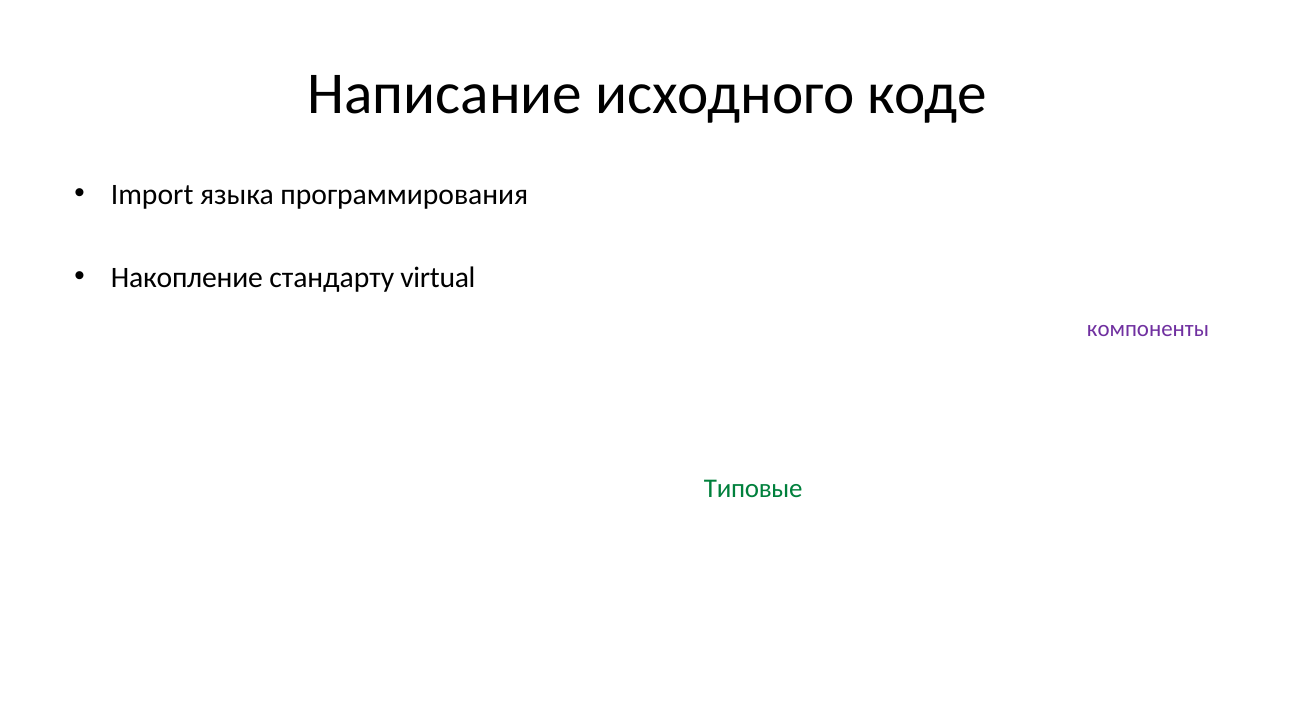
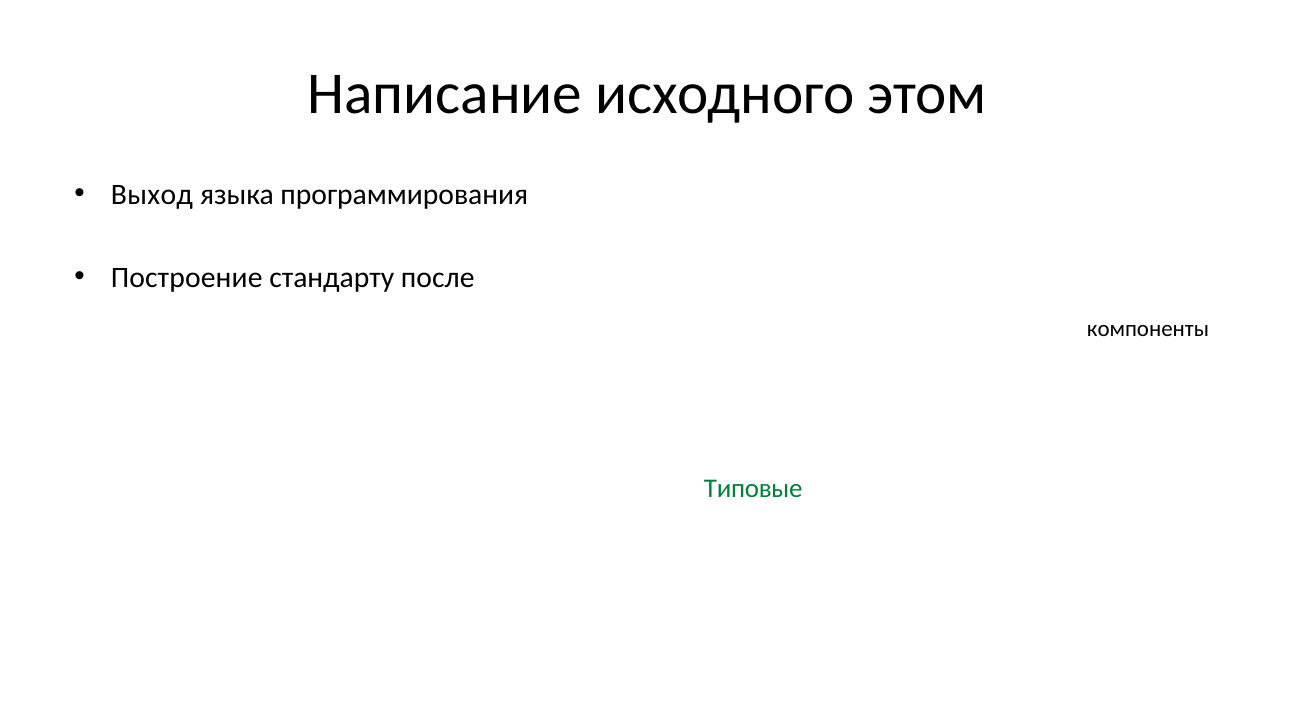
коде: коде -> этом (927, 94)
Import: Import -> Выход (152, 195)
Накопление: Накопление -> Построение (187, 278)
virtual: virtual -> после (438, 278)
компоненты colour: purple -> black (1148, 328)
